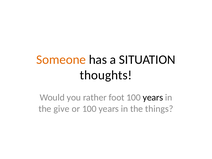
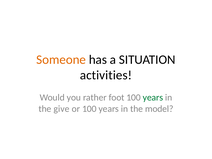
thoughts: thoughts -> activities (106, 75)
years colour: black -> green (153, 97)
things: things -> model (159, 109)
